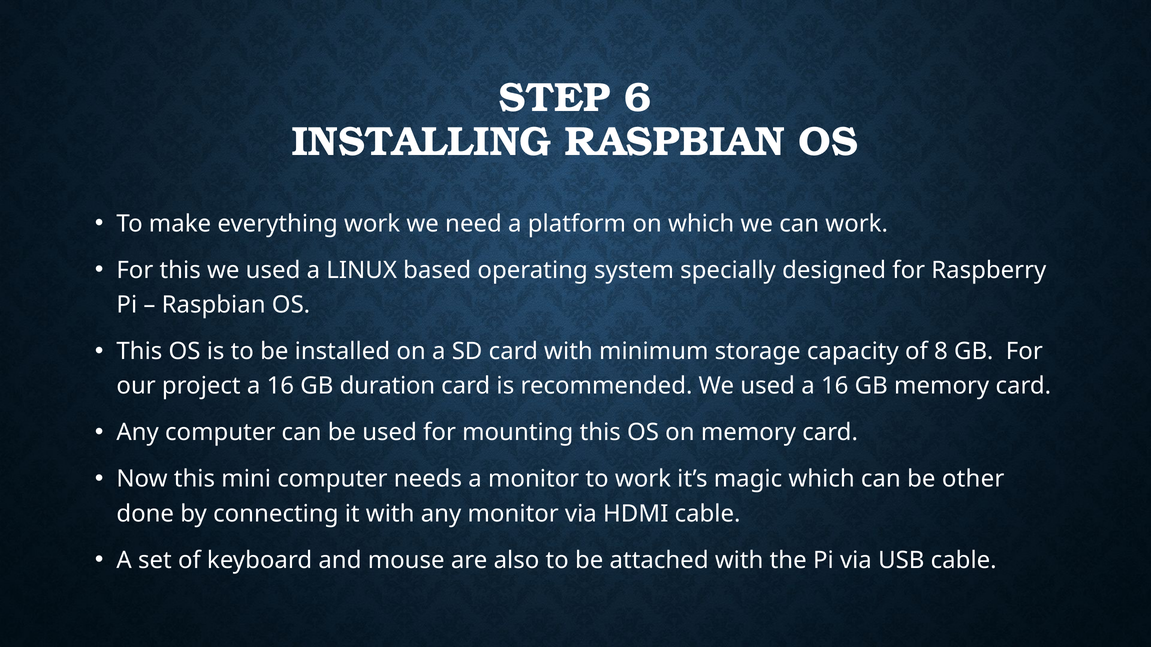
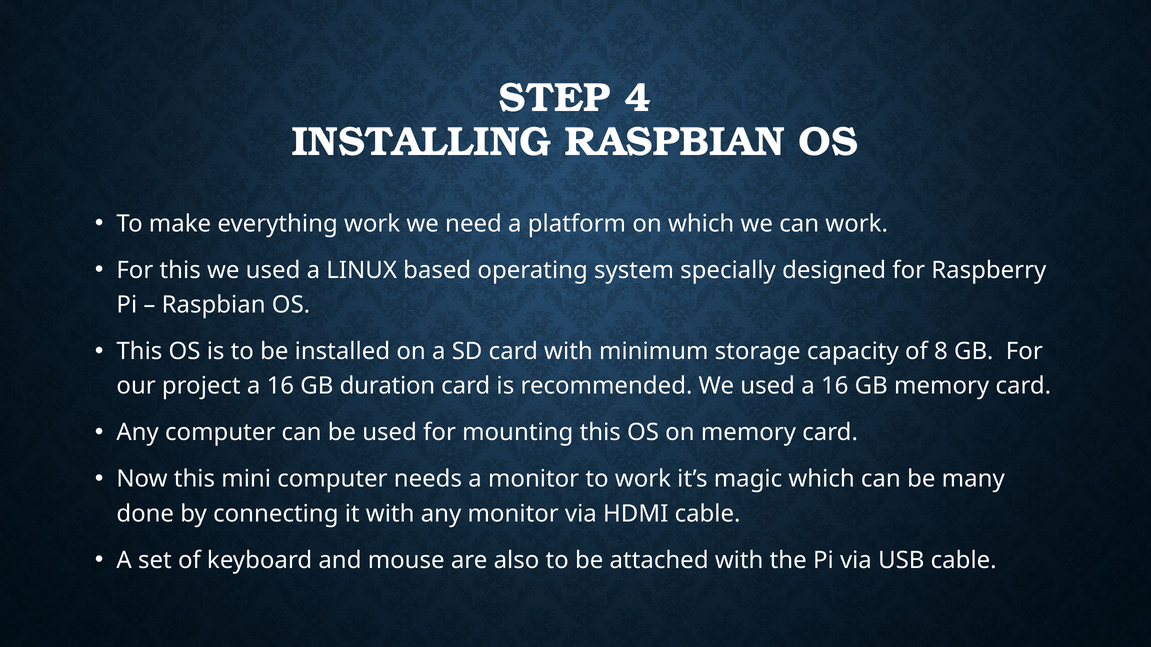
6: 6 -> 4 (637, 98)
other: other -> many (973, 479)
